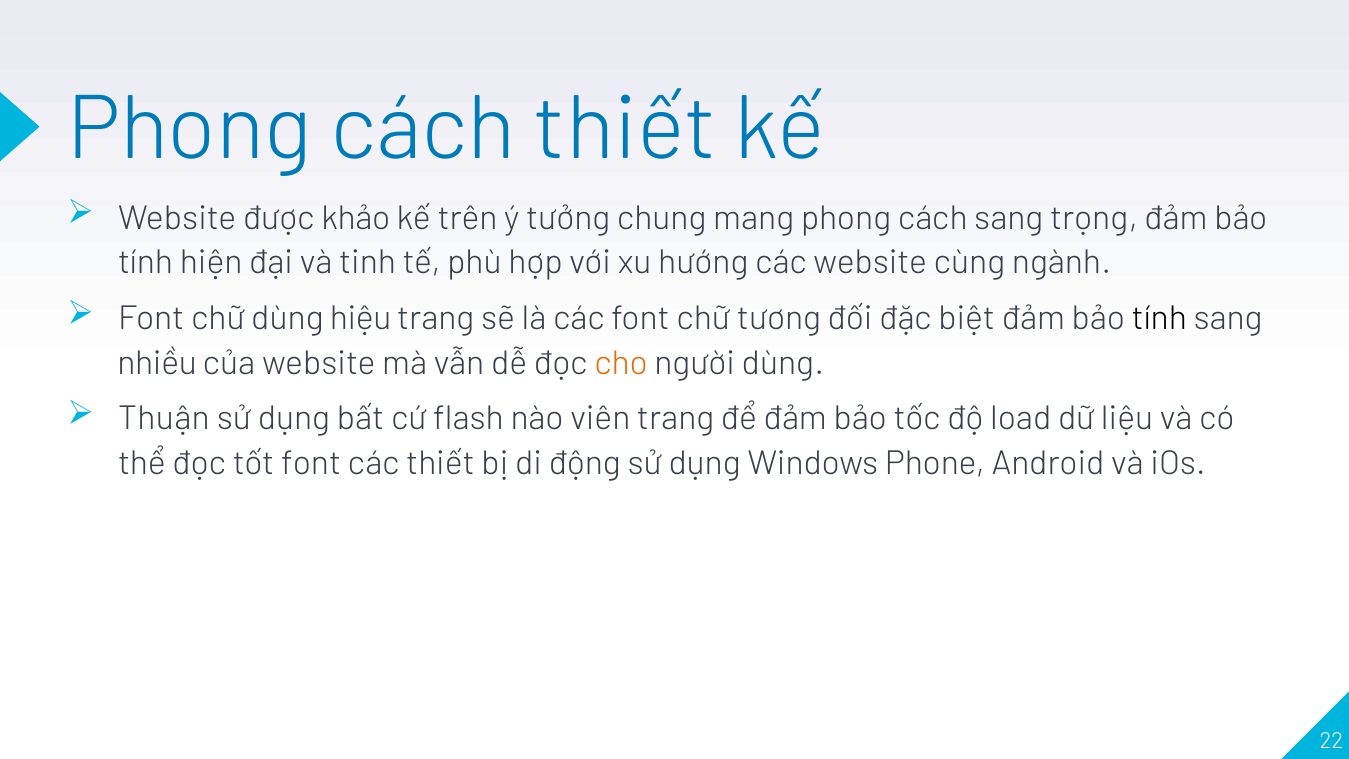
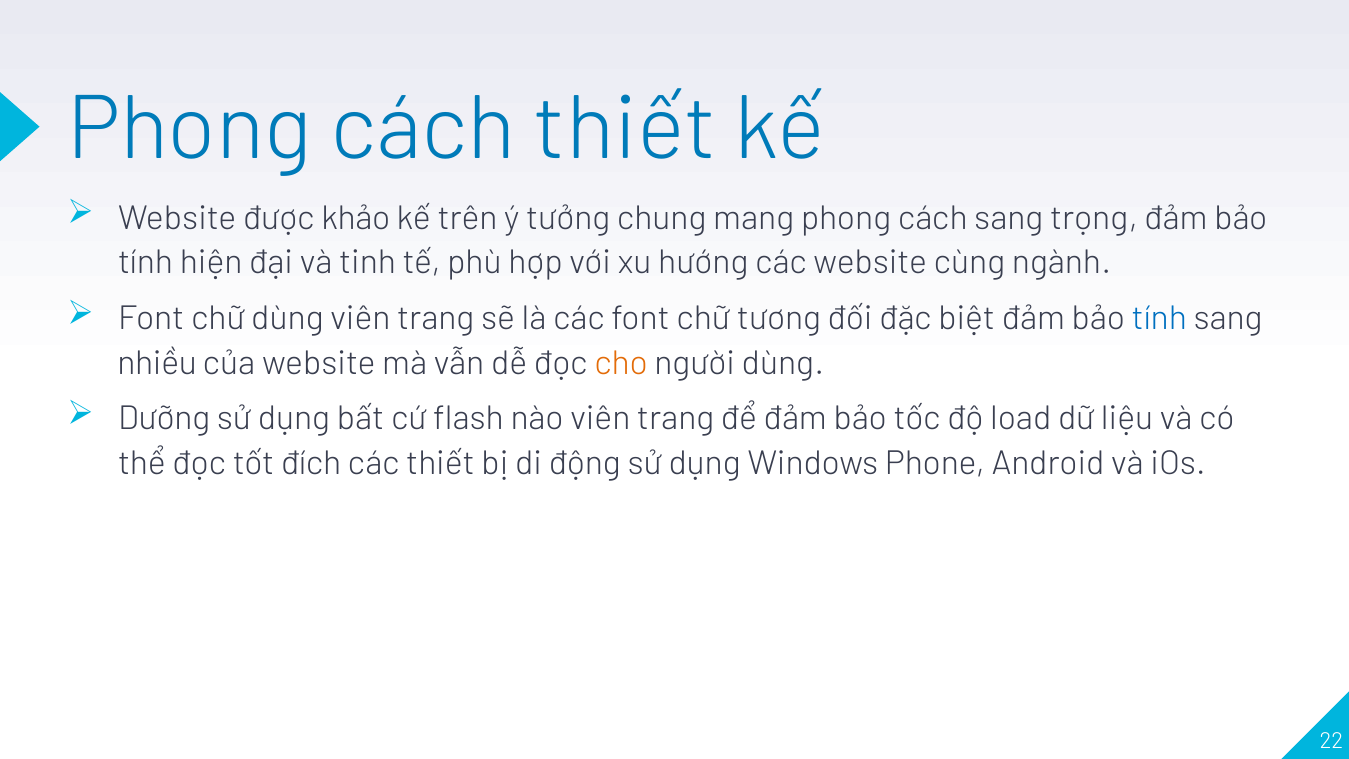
dùng hiệu: hiệu -> viên (360, 318)
tính colour: black -> blue (1159, 318)
Thuận: Thuận -> Dưỡng (164, 419)
tốt font: font -> đích (311, 463)
